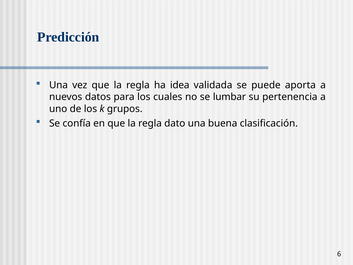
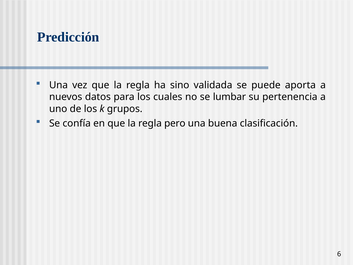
idea: idea -> sino (180, 85)
dato: dato -> pero (175, 123)
